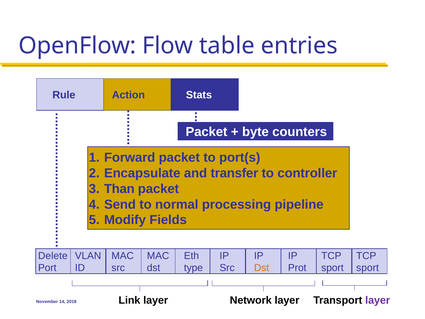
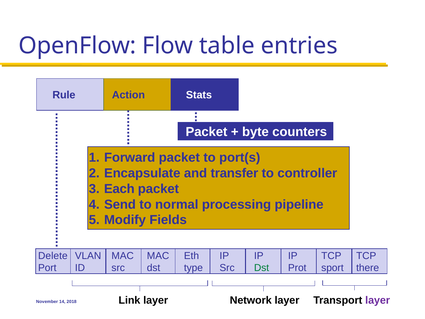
Than: Than -> Each (119, 189)
Dst colour: orange -> green (262, 268)
sport: sport -> there (368, 268)
